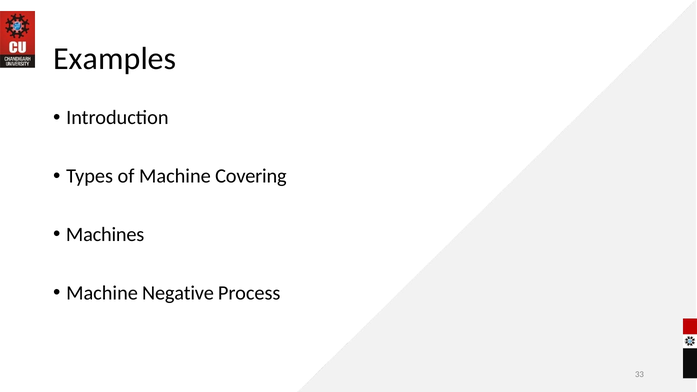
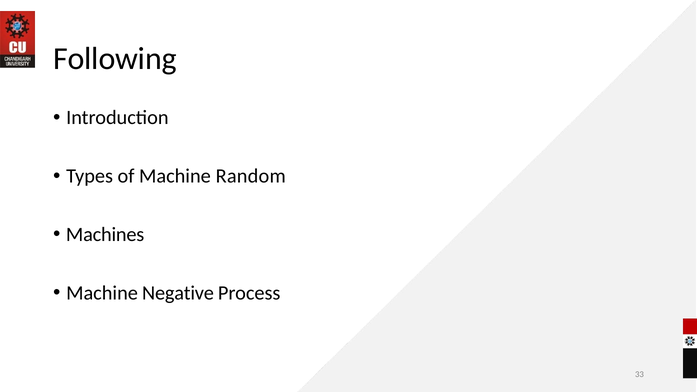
Examples: Examples -> Following (115, 59)
Covering: Covering -> Random (251, 176)
